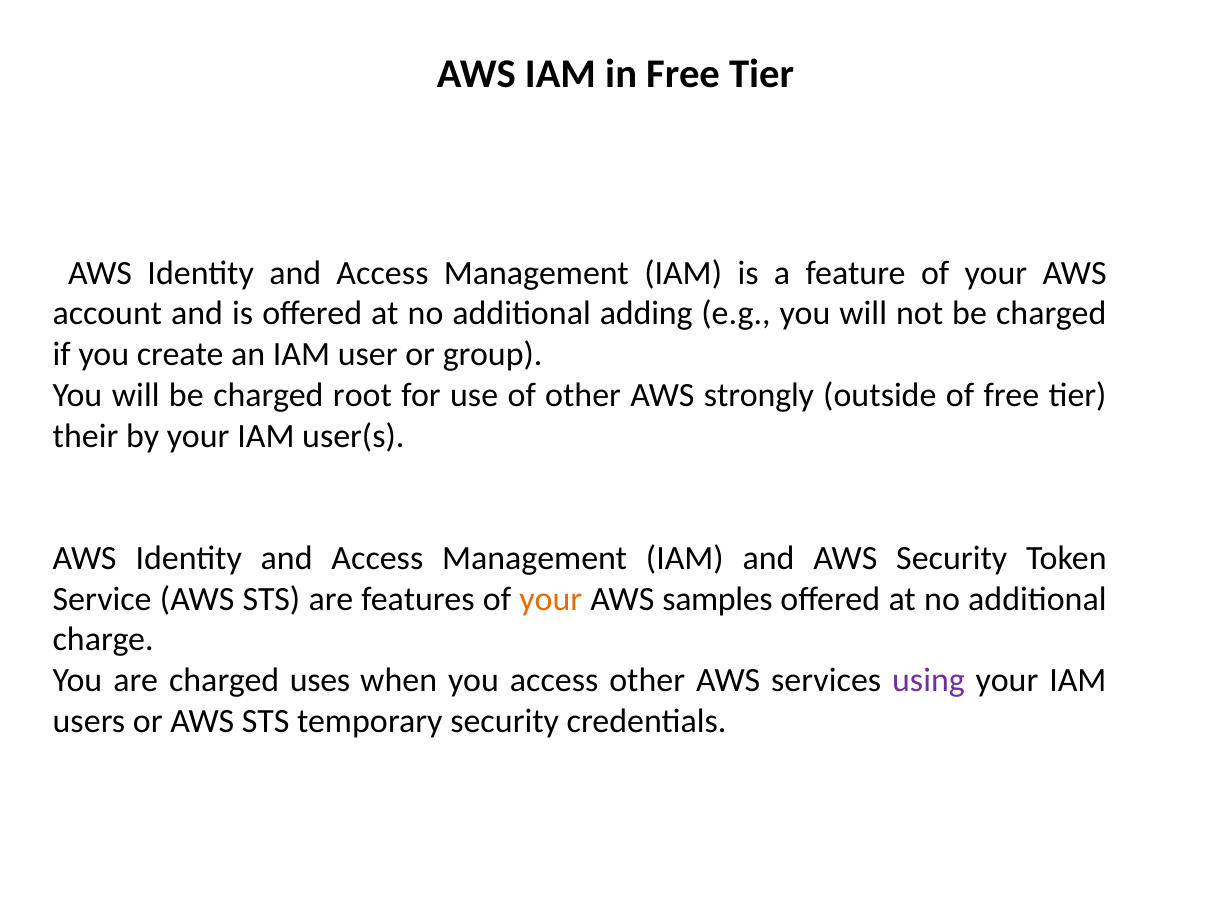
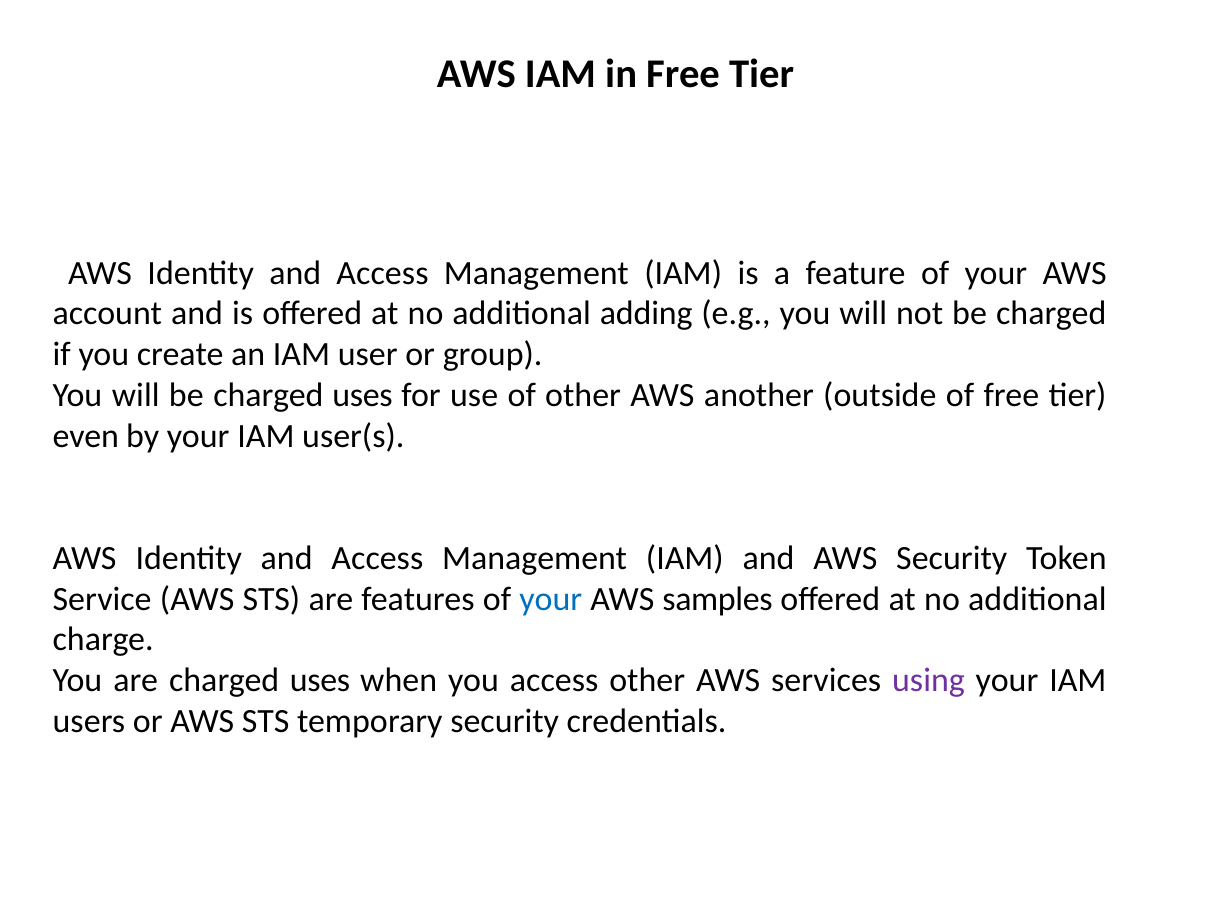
be charged root: root -> uses (363, 395)
strongly: strongly -> another (759, 395)
their: their -> even (86, 436)
your colour: orange -> blue (551, 599)
